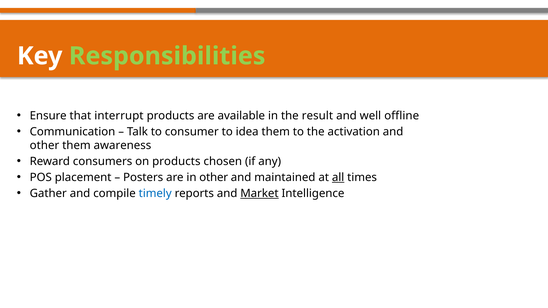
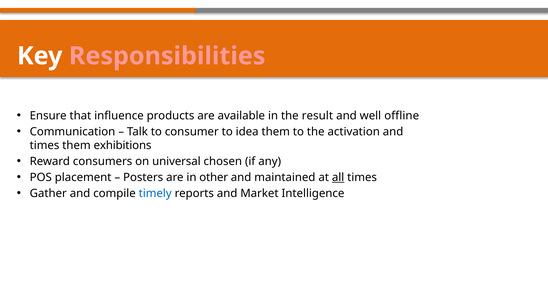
Responsibilities colour: light green -> pink (167, 56)
interrupt: interrupt -> influence (119, 116)
other: other -> times (45, 146)
awareness: awareness -> exhibitions (123, 146)
on products: products -> universal (176, 162)
Market underline: present -> none (259, 193)
